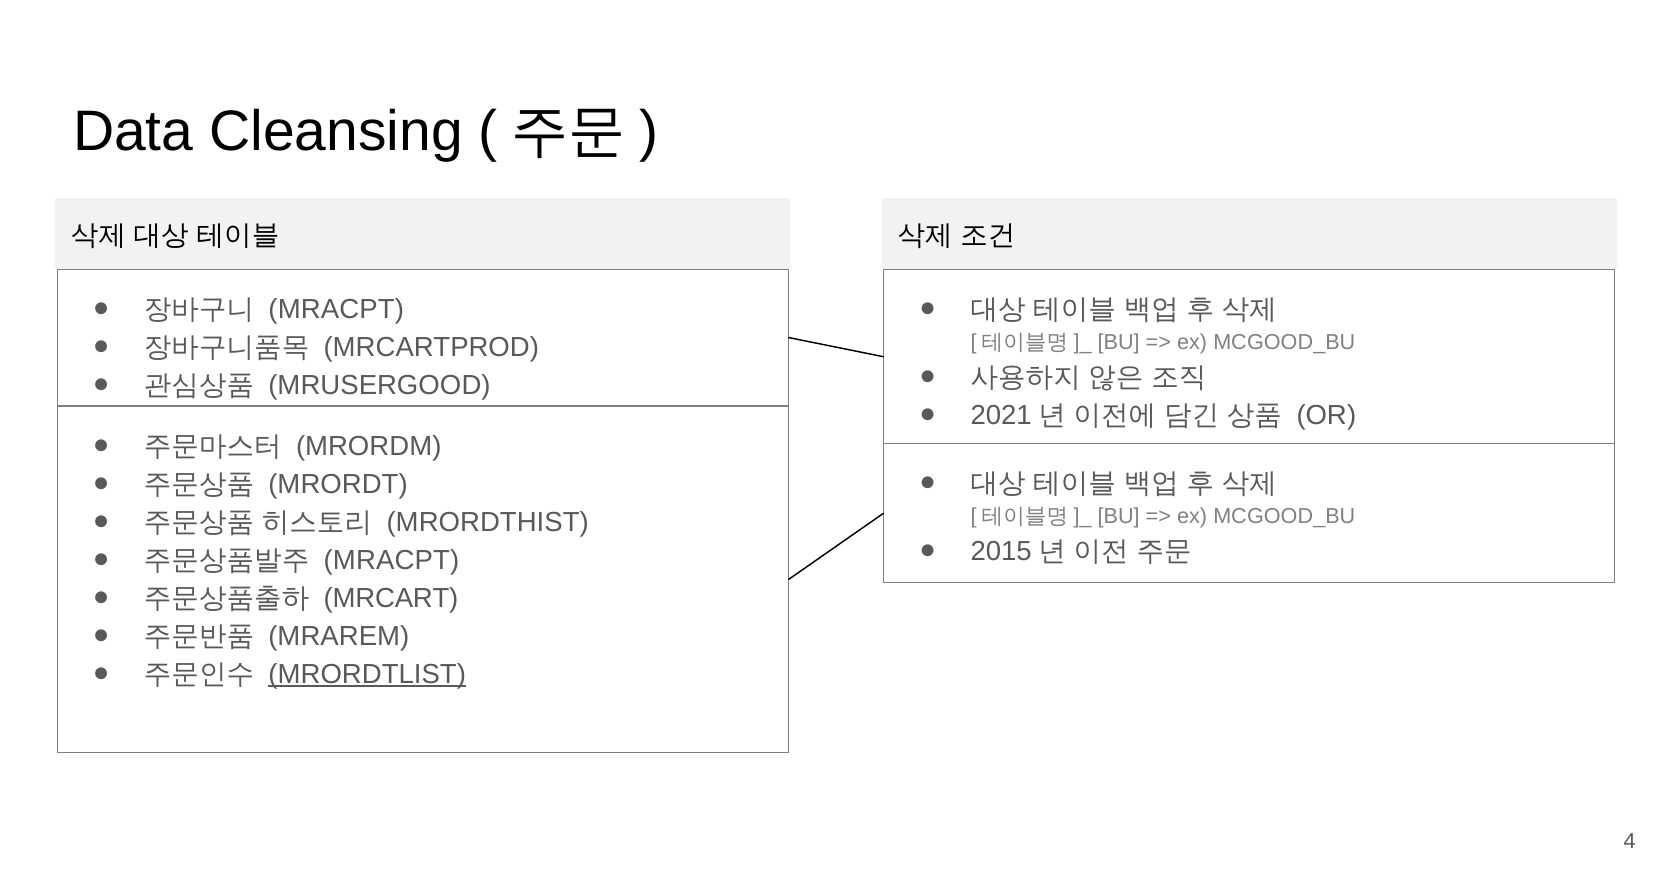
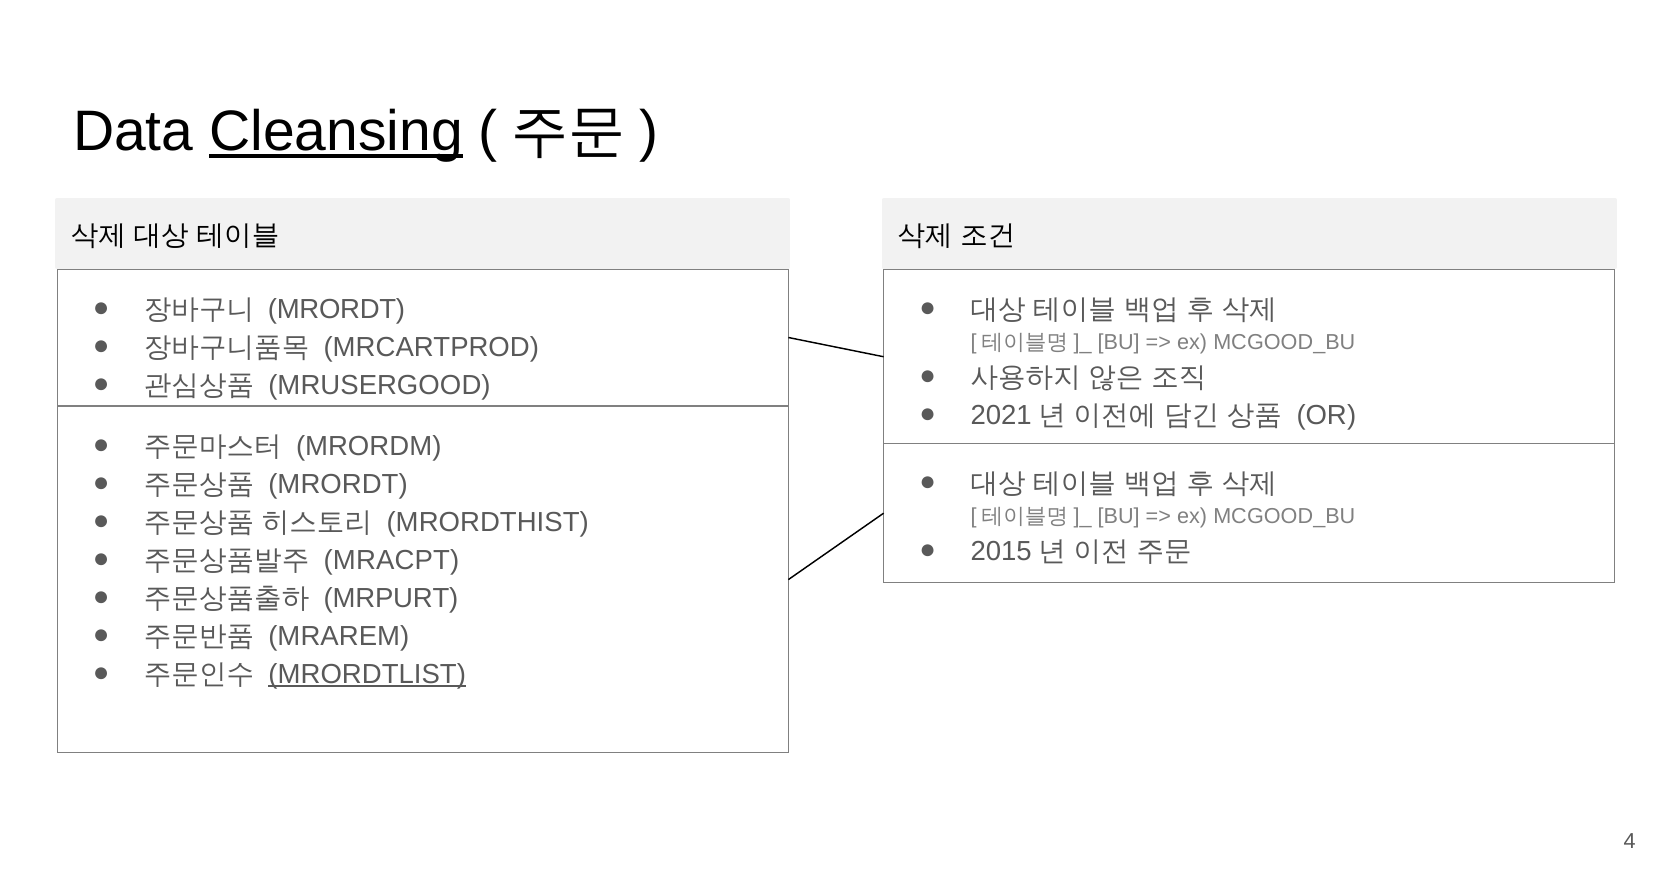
Cleansing underline: none -> present (336, 131)
MRACPT: MRACPT -> MRORDT (337, 309)
MRCART: MRCART -> MRPURT (391, 598)
